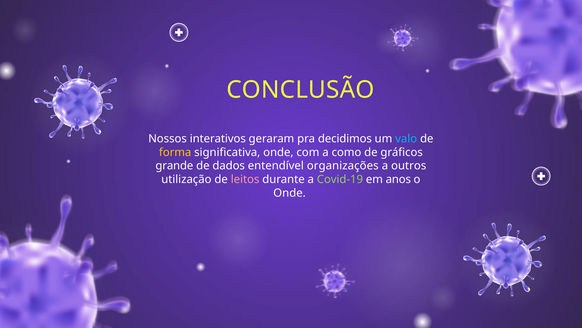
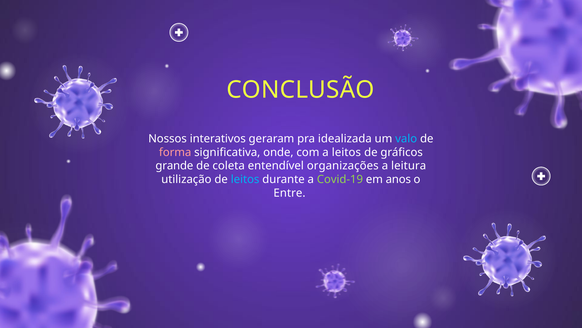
decidimos: decidimos -> idealizada (345, 138)
forma colour: yellow -> pink (175, 152)
a como: como -> leitos (346, 152)
dados: dados -> coleta (229, 166)
outros: outros -> leitura (409, 166)
leitos colour: pink -> light blue (245, 179)
Onde: Onde -> Entre (290, 193)
